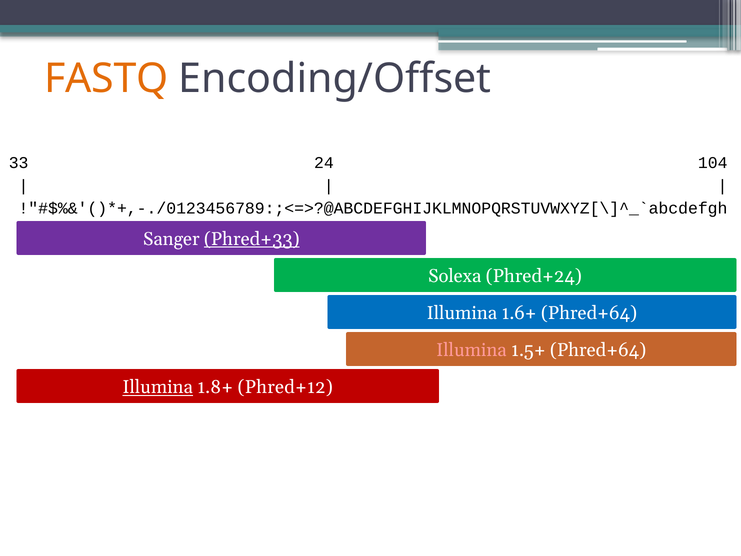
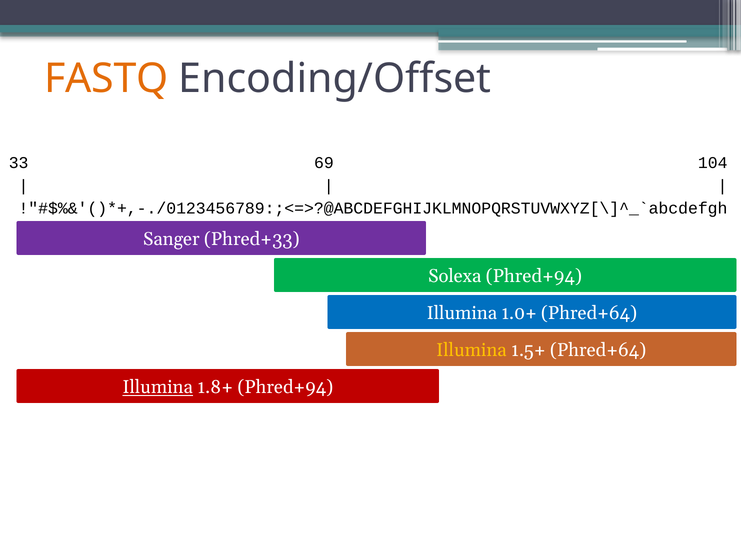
24: 24 -> 69 (324, 163)
Phred+33 underline: present -> none (252, 239)
Solexa Phred+24: Phred+24 -> Phred+94 (534, 276)
1.6+: 1.6+ -> 1.0+ (519, 313)
Illumina colour: pink -> yellow (471, 350)
1.8+ Phred+12: Phred+12 -> Phred+94 (285, 387)
